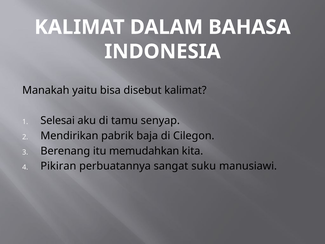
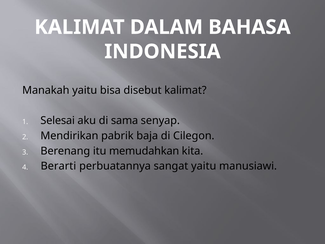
tamu: tamu -> sama (125, 120)
Pikiran: Pikiran -> Berarti (58, 166)
sangat suku: suku -> yaitu (204, 166)
